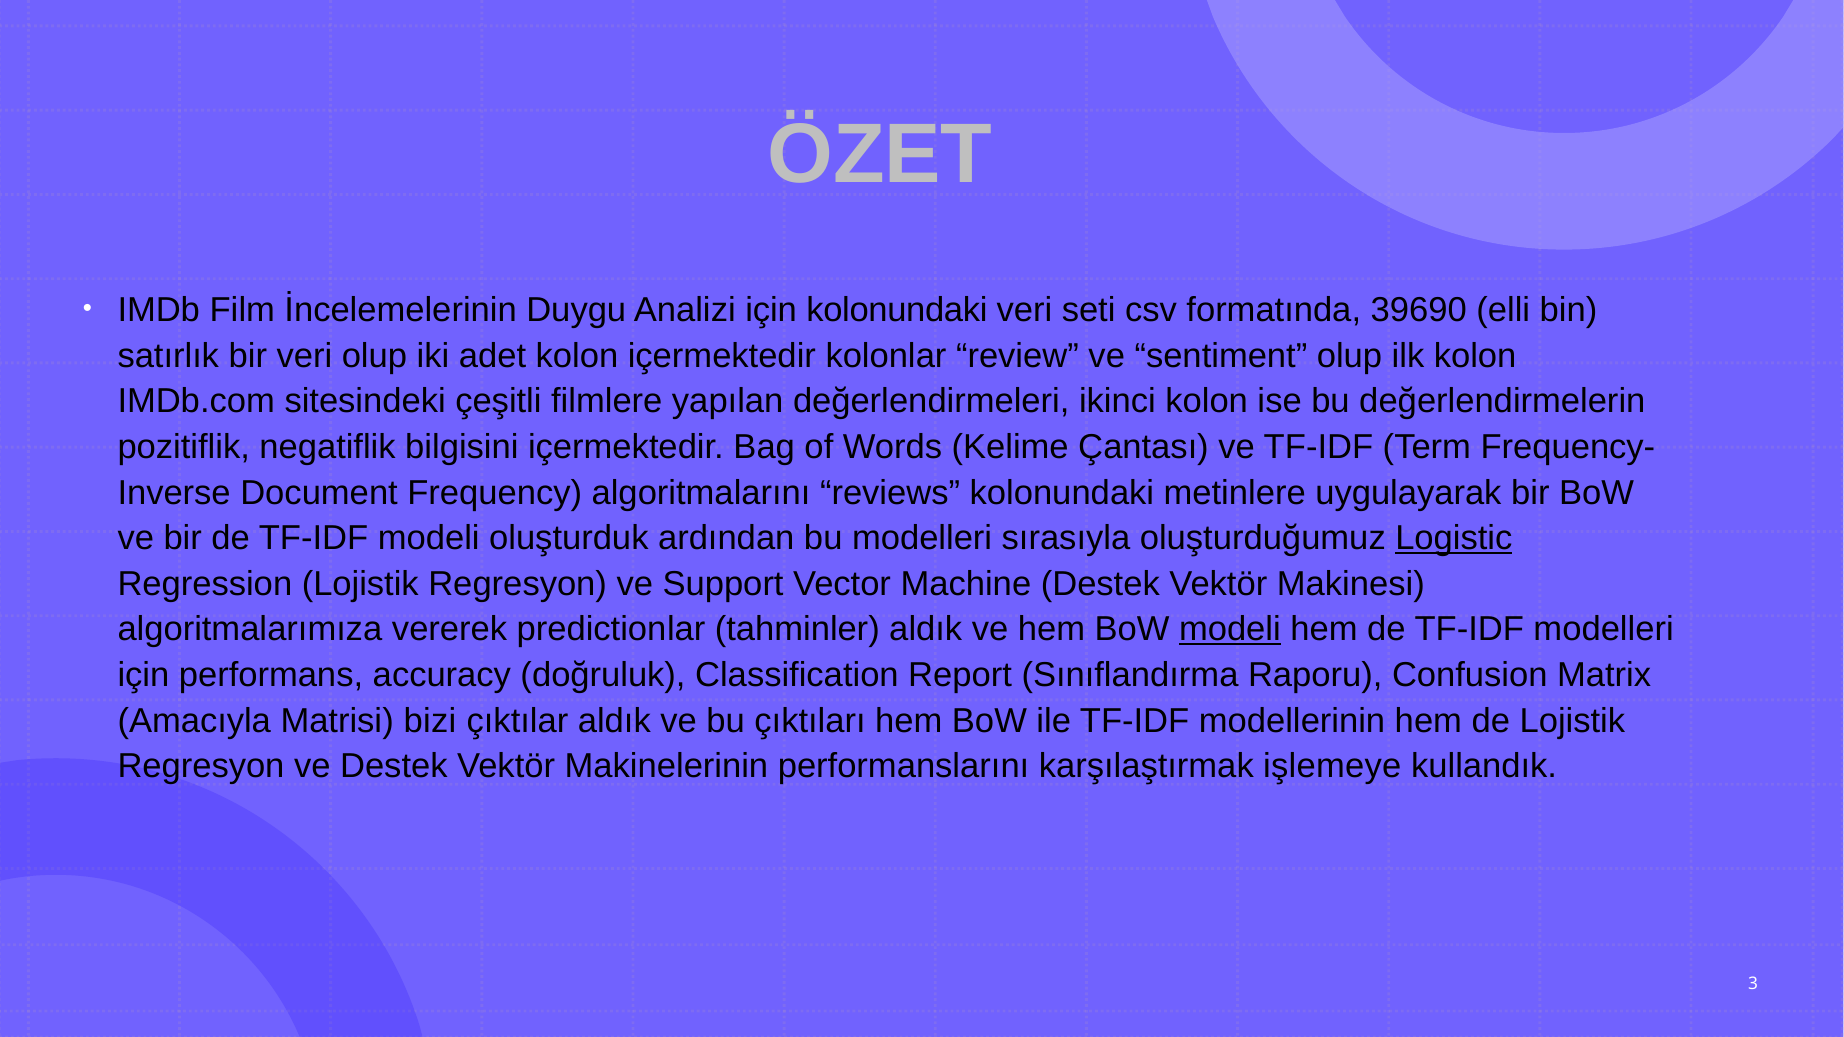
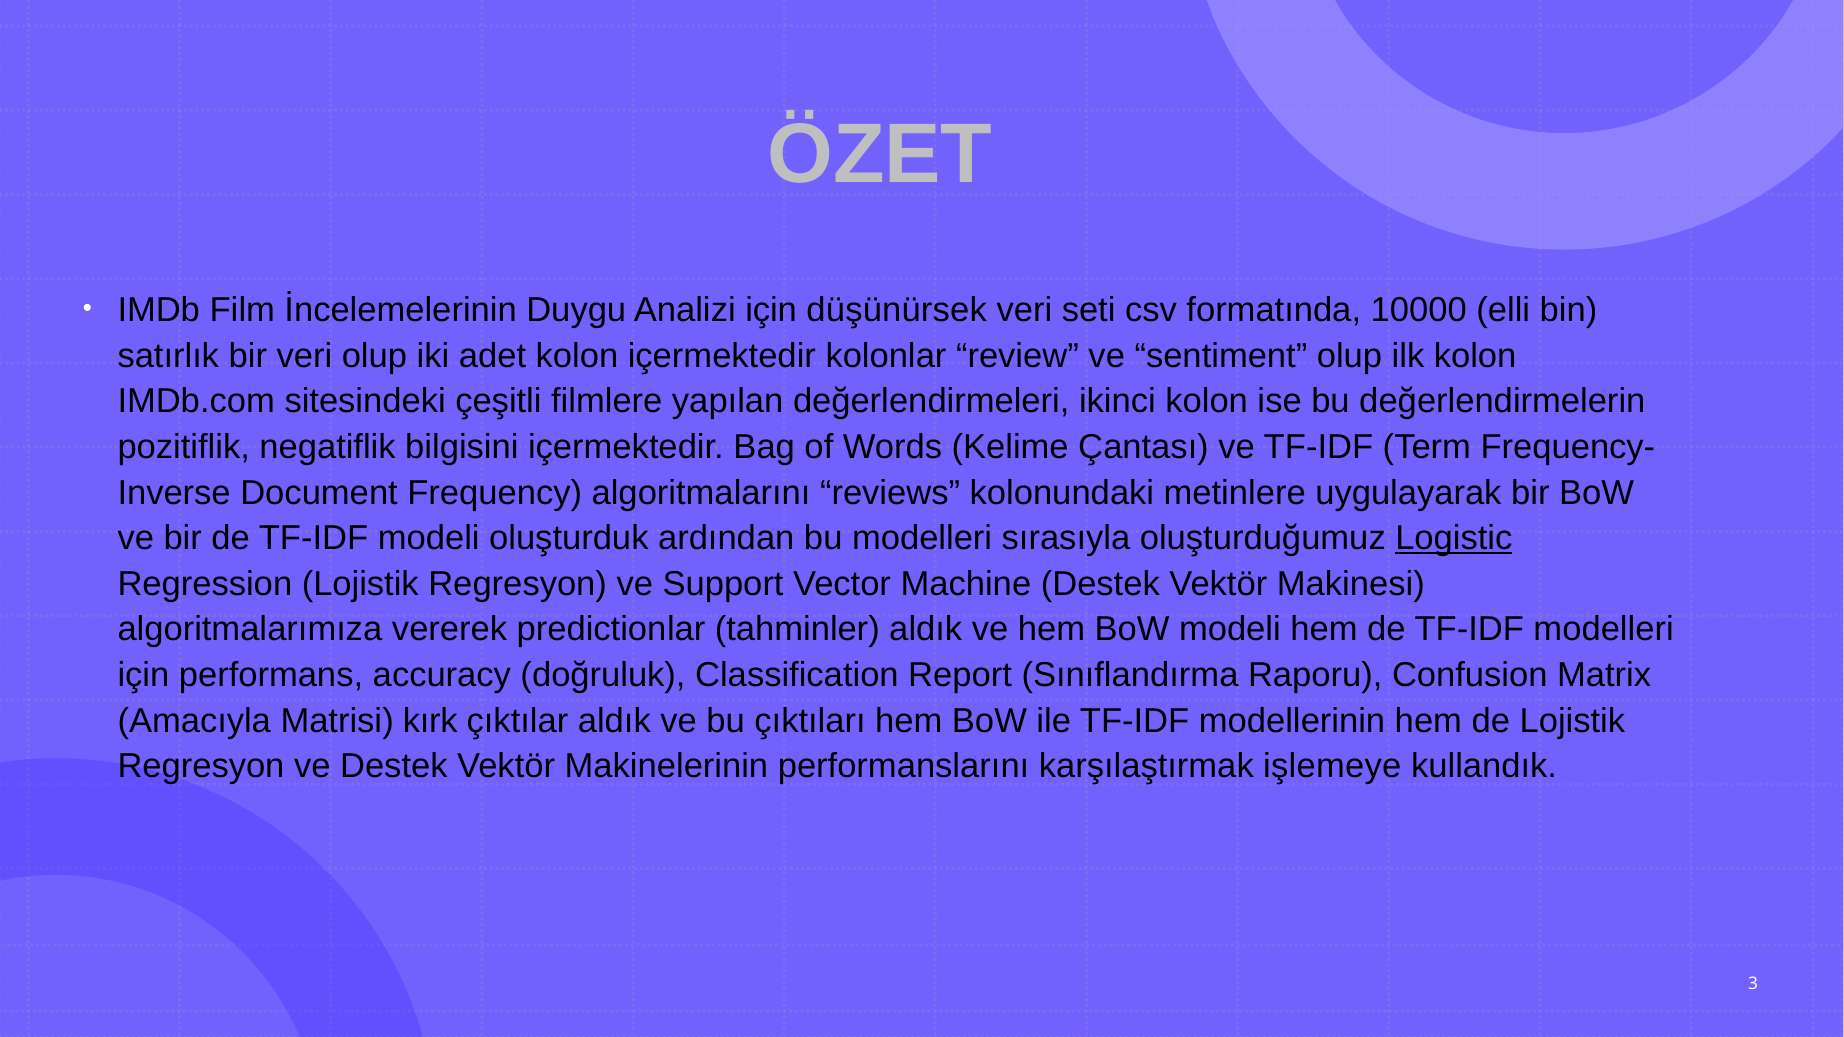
için kolonundaki: kolonundaki -> düşünürsek (897, 310)
39690: 39690 -> 10000 (1419, 310)
modeli underline: present -> none (1230, 630)
bizi: bizi -> kırk (430, 721)
